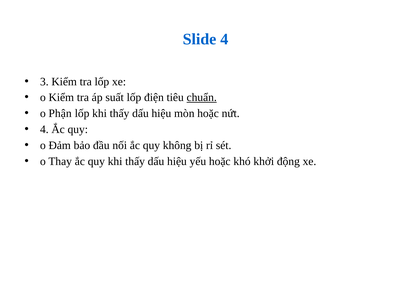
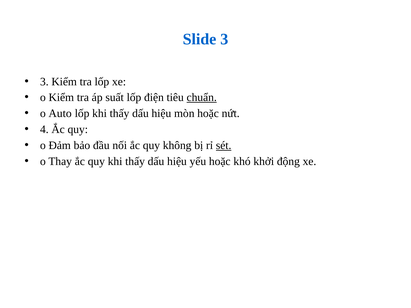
Slide 4: 4 -> 3 (224, 39)
Phận: Phận -> Auto (60, 114)
sét underline: none -> present (224, 146)
